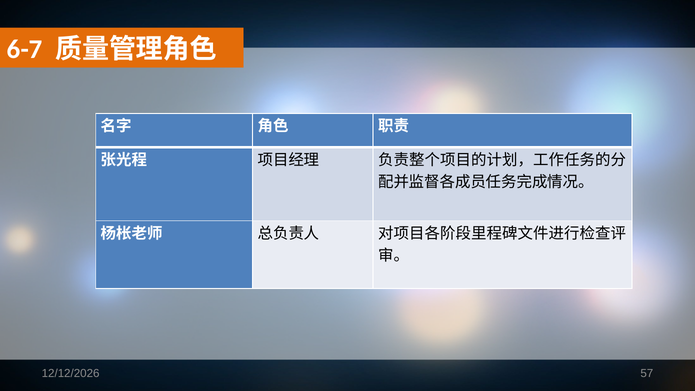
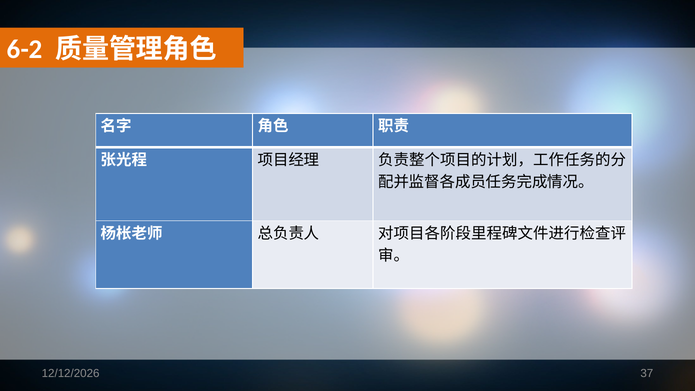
6-7: 6-7 -> 6-2 (25, 49)
57: 57 -> 37 (647, 374)
